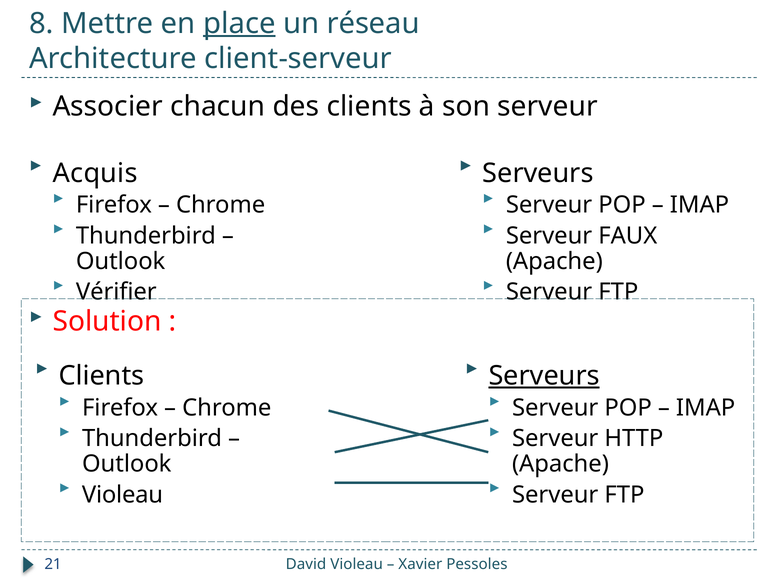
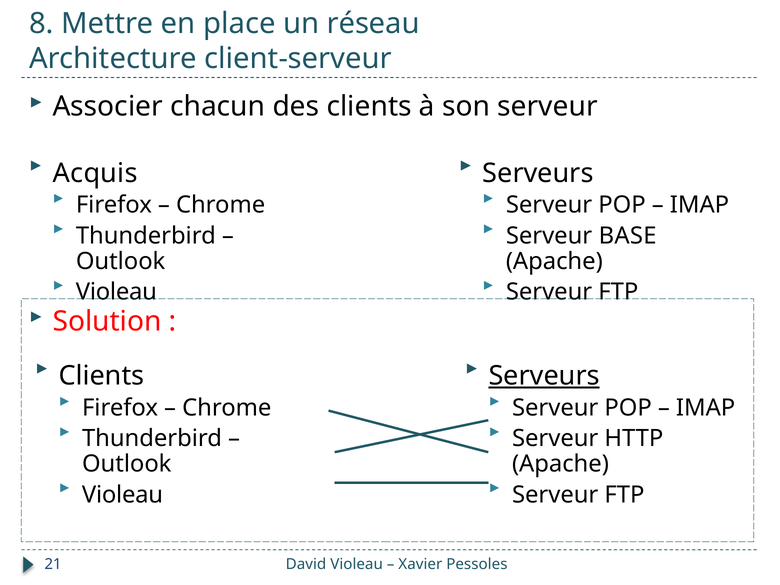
place underline: present -> none (239, 23)
FAUX: FAUX -> BASE (628, 236)
Vérifier: Vérifier -> Violeau (116, 292)
